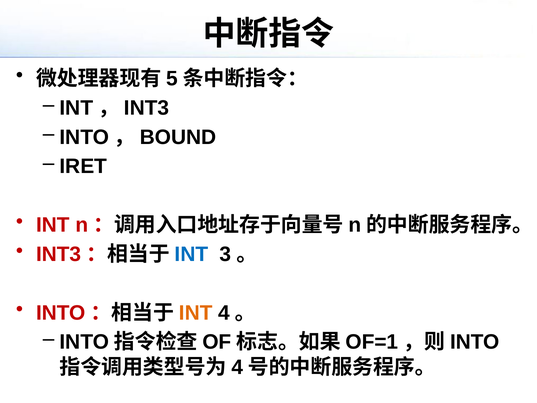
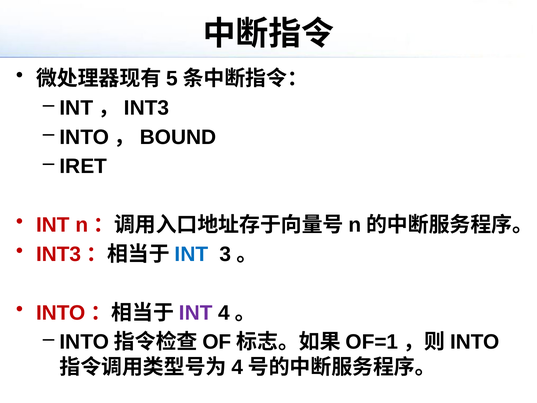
INT colour: orange -> purple (196, 313)
